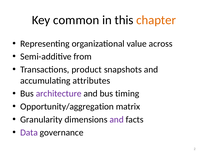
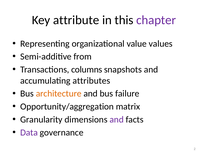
common: common -> attribute (76, 20)
chapter colour: orange -> purple (156, 20)
across: across -> values (161, 44)
product: product -> columns (87, 70)
architecture colour: purple -> orange (59, 94)
timing: timing -> failure (127, 94)
